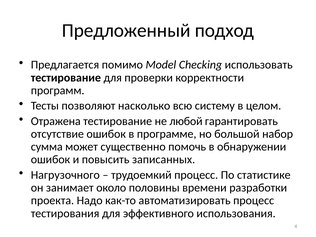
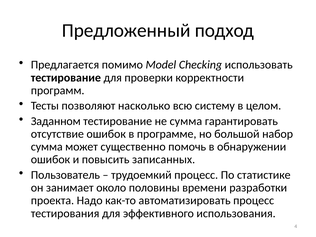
Отражена: Отражена -> Заданном (56, 121)
не любой: любой -> сумма (186, 121)
Нагрузочного: Нагрузочного -> Пользователь (65, 175)
